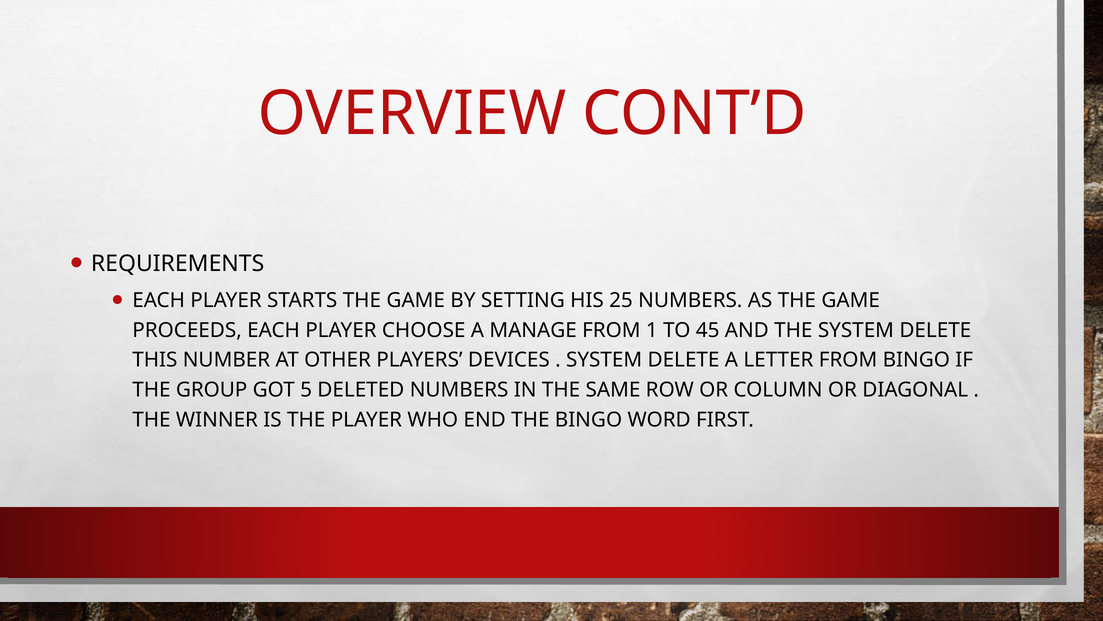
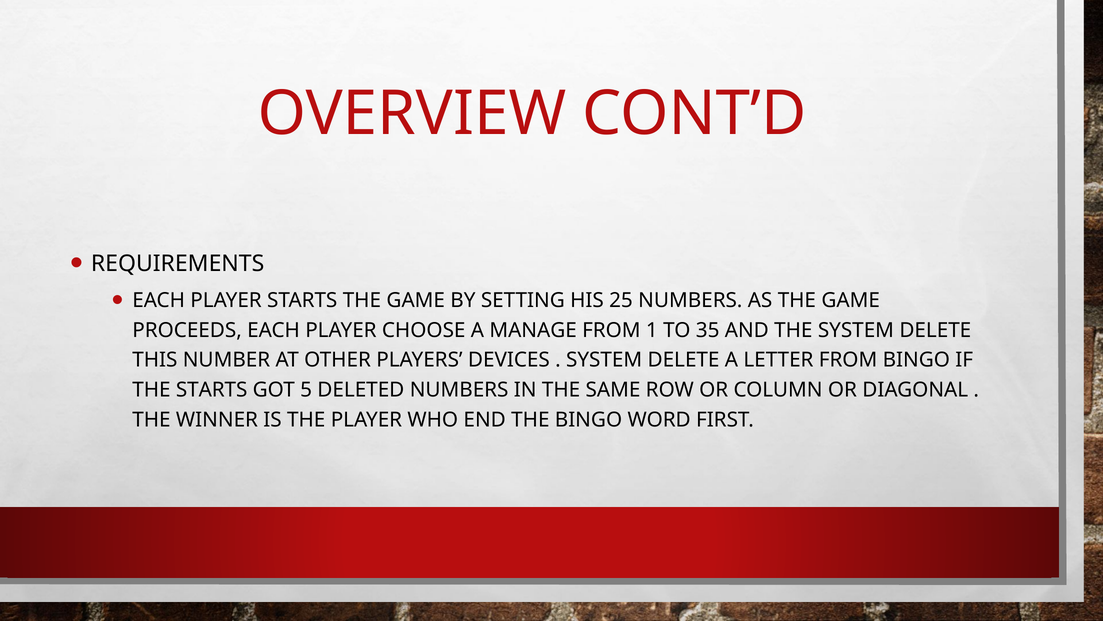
45: 45 -> 35 (708, 330)
THE GROUP: GROUP -> STARTS (212, 390)
